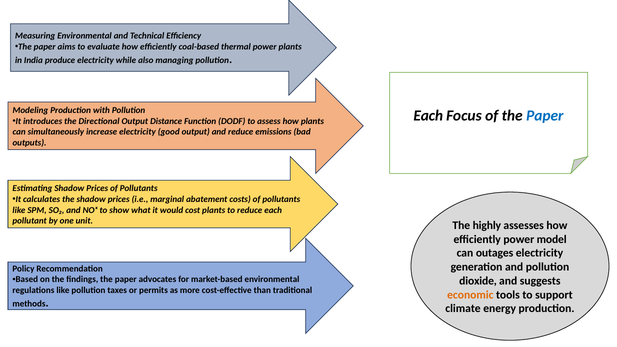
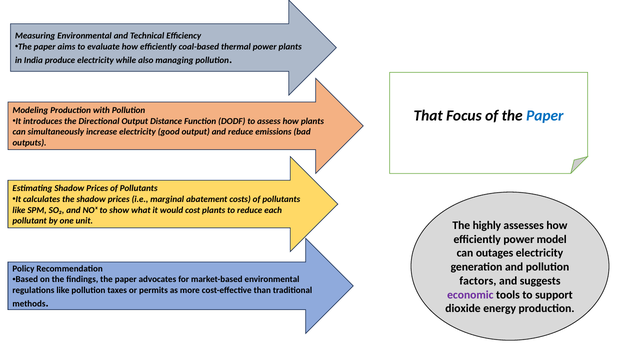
Each: Each -> That (428, 116)
dioxide: dioxide -> factors (478, 281)
economic colour: orange -> purple (470, 295)
climate: climate -> dioxide (463, 309)
